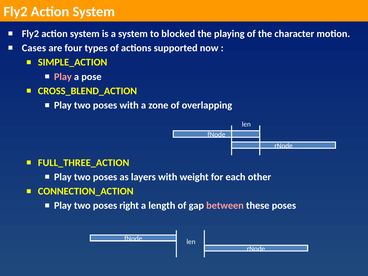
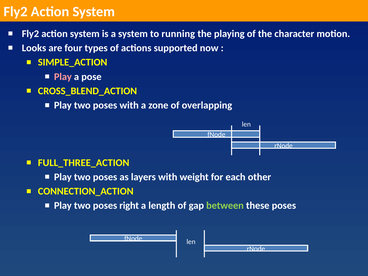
blocked: blocked -> running (178, 34)
Cases: Cases -> Looks (34, 48)
between colour: pink -> light green (225, 206)
